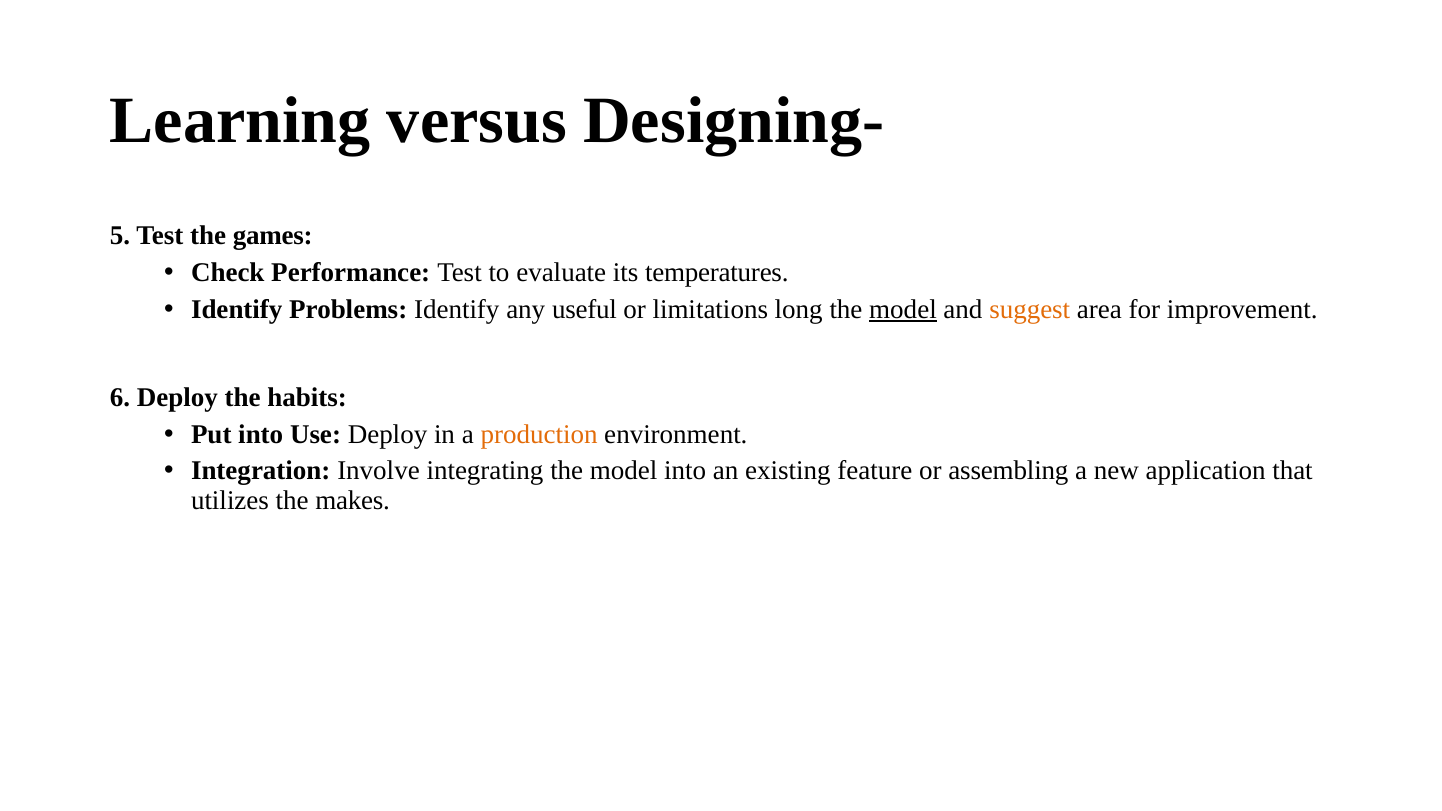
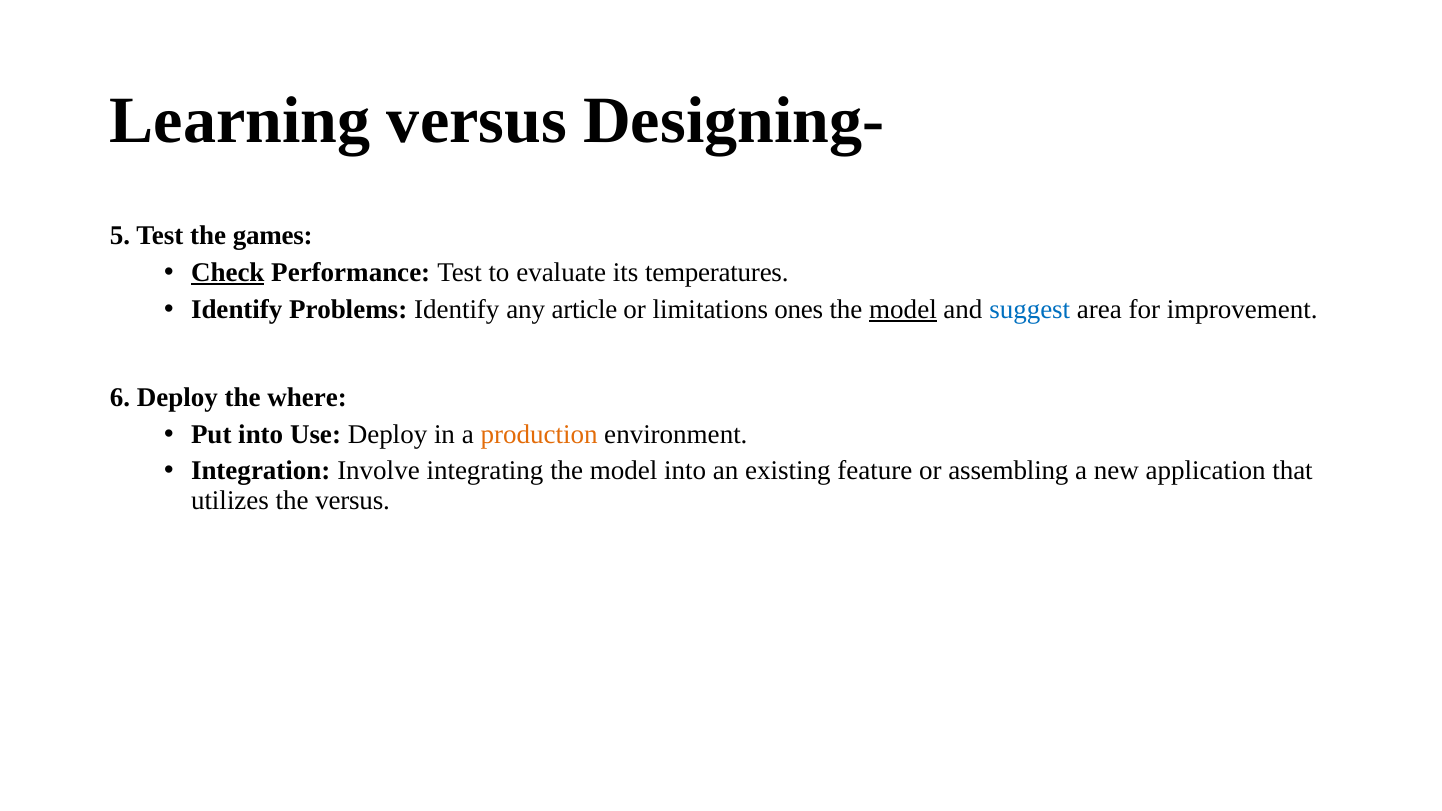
Check underline: none -> present (228, 272)
useful: useful -> article (584, 309)
long: long -> ones (799, 309)
suggest colour: orange -> blue (1030, 309)
habits: habits -> where (307, 398)
the makes: makes -> versus (353, 500)
